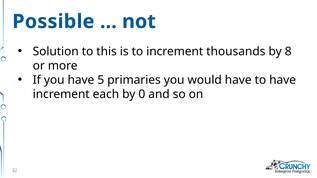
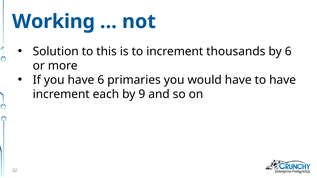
Possible: Possible -> Working (53, 22)
by 8: 8 -> 6 (288, 52)
have 5: 5 -> 6 (101, 80)
0: 0 -> 9 (142, 94)
